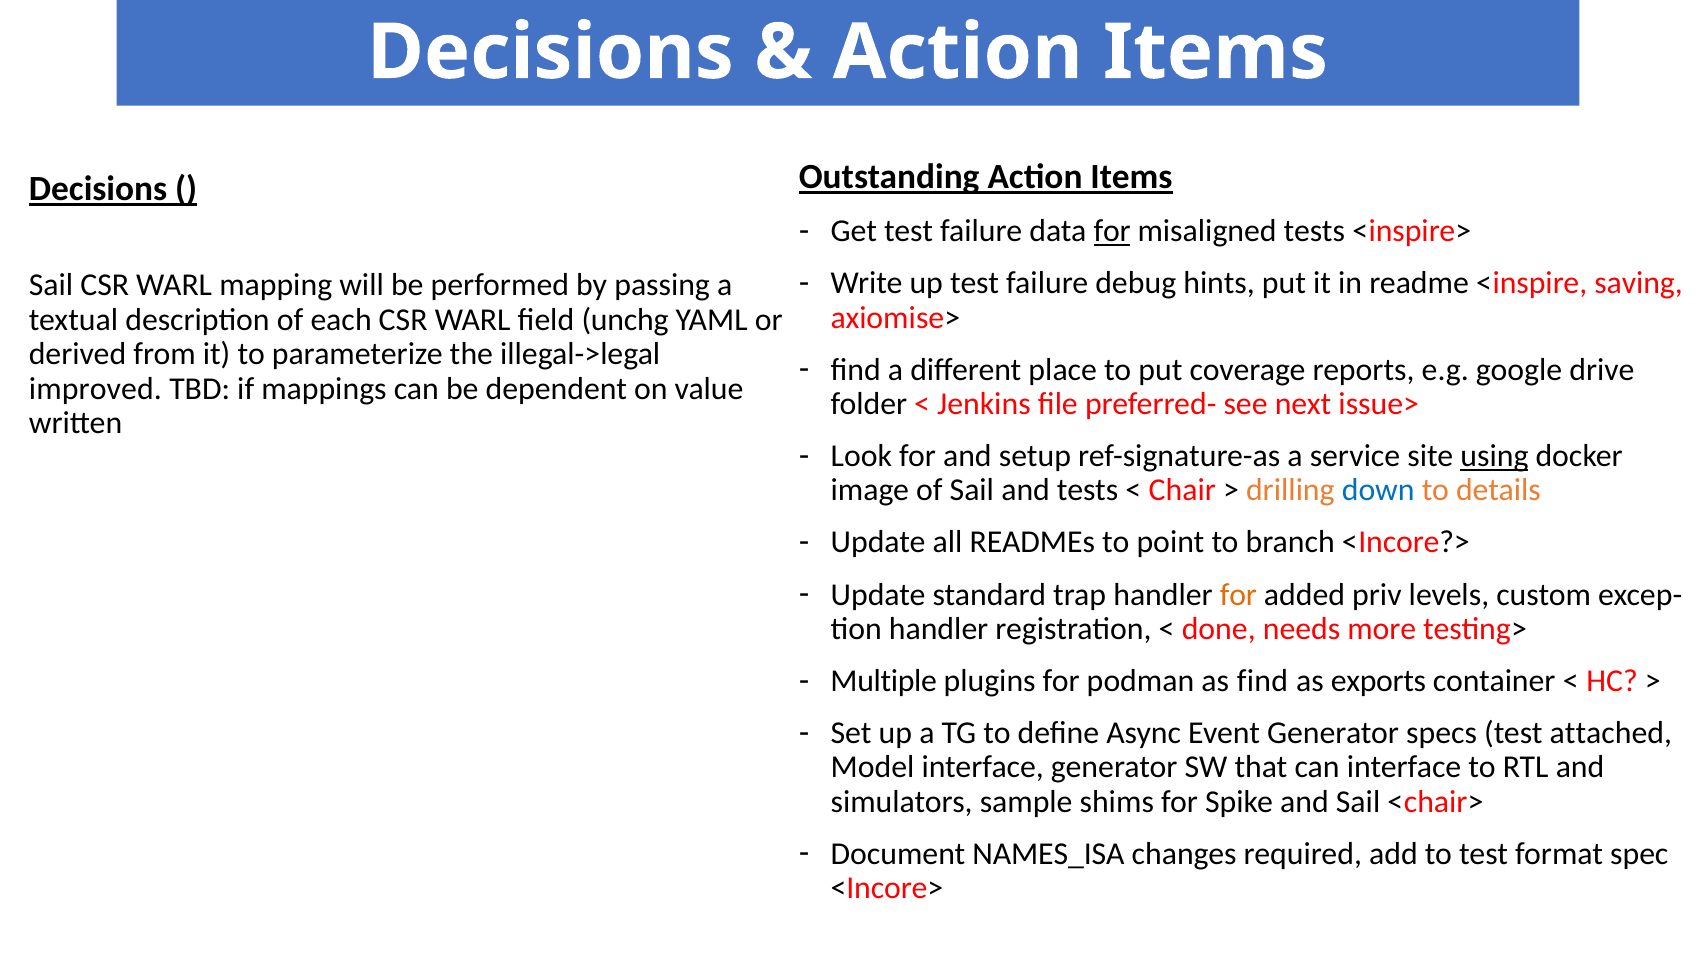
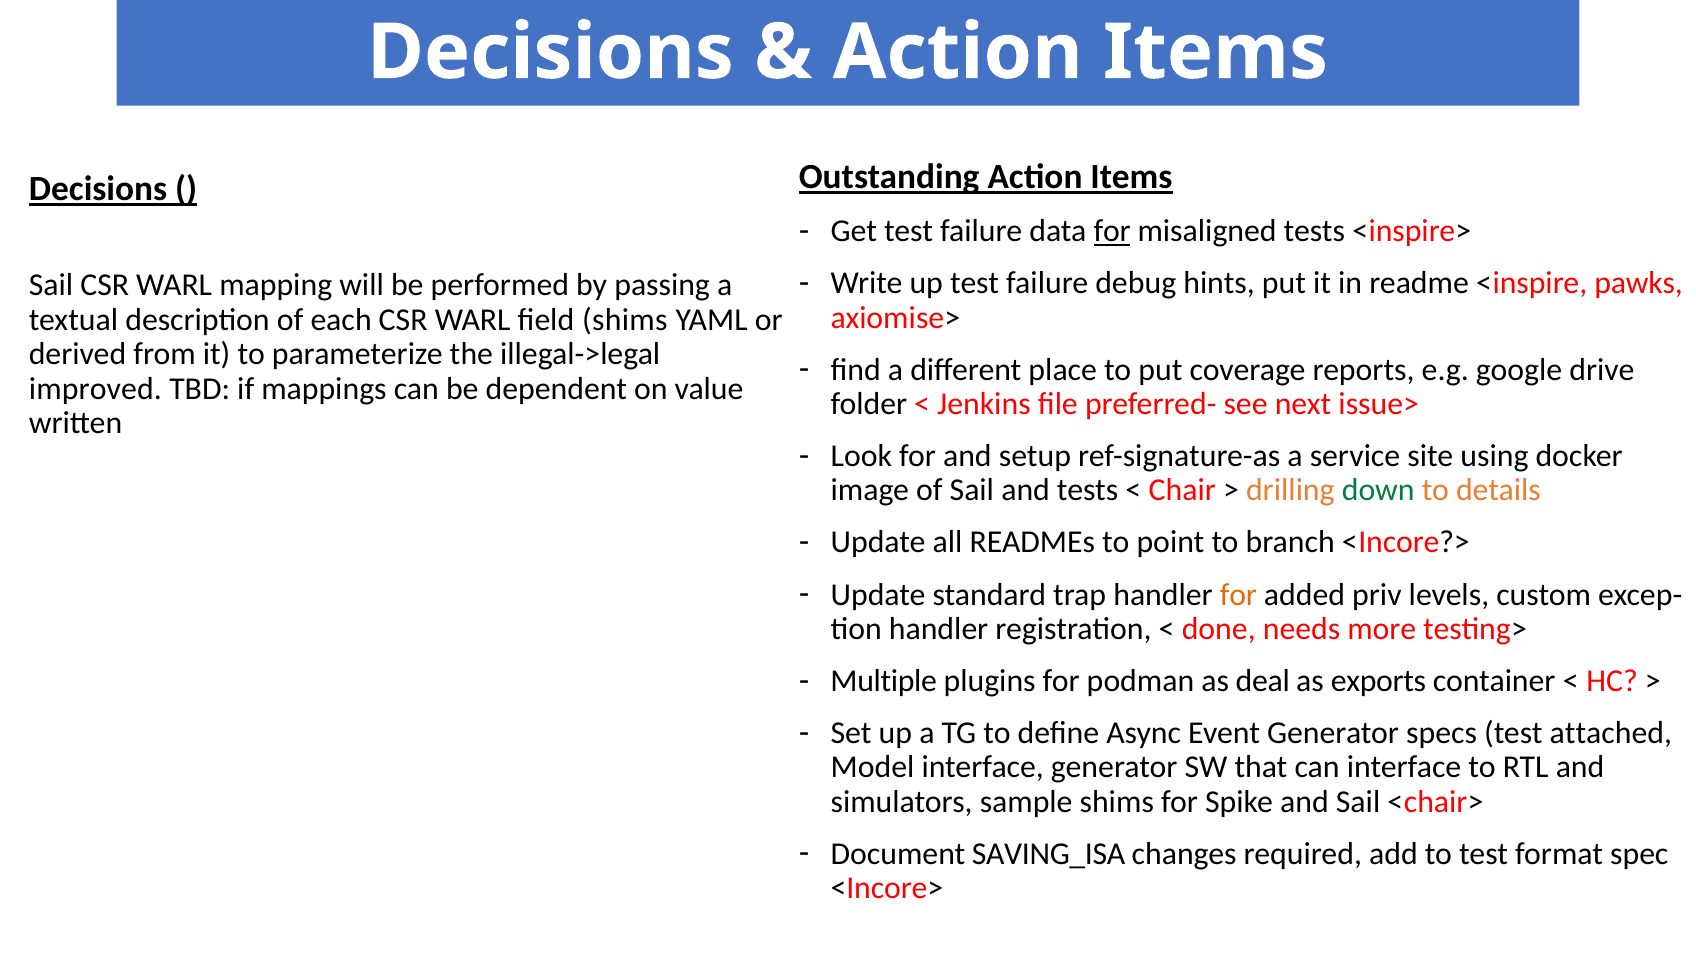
saving: saving -> pawks (1639, 283)
field unchg: unchg -> shims (625, 320)
using underline: present -> none (1494, 456)
down colour: blue -> green (1378, 490)
as find: find -> deal (1263, 681)
NAMES_ISA: NAMES_ISA -> SAVING_ISA (1049, 854)
